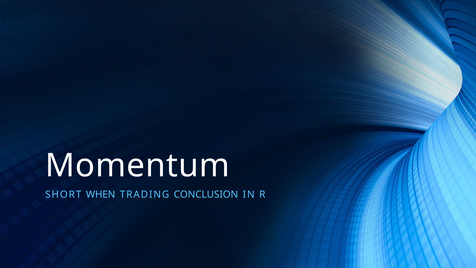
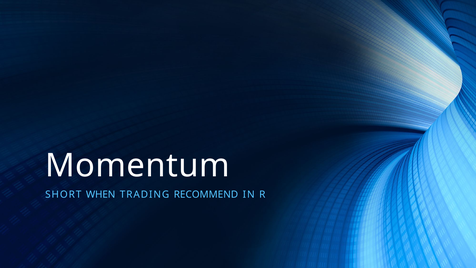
CONCLUSION: CONCLUSION -> RECOMMEND (206, 195)
